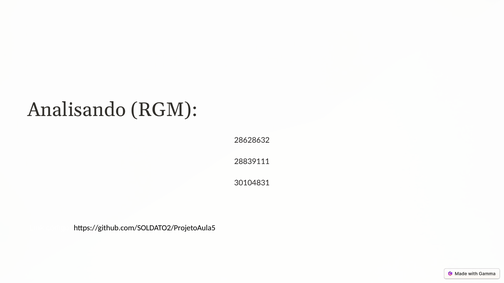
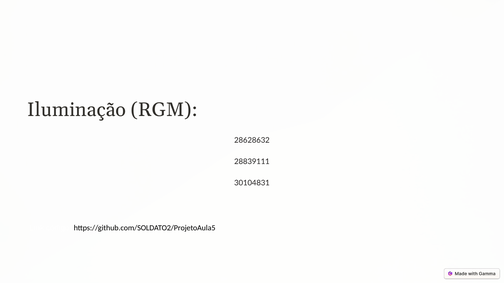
Analisando: Analisando -> Iluminação (77, 110)
